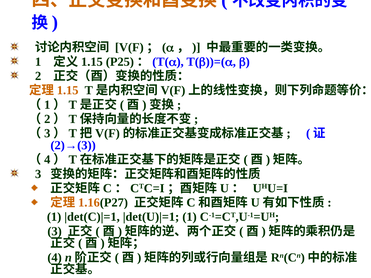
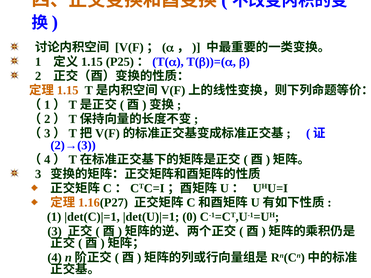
1: 1 -> 0 (190, 217)
